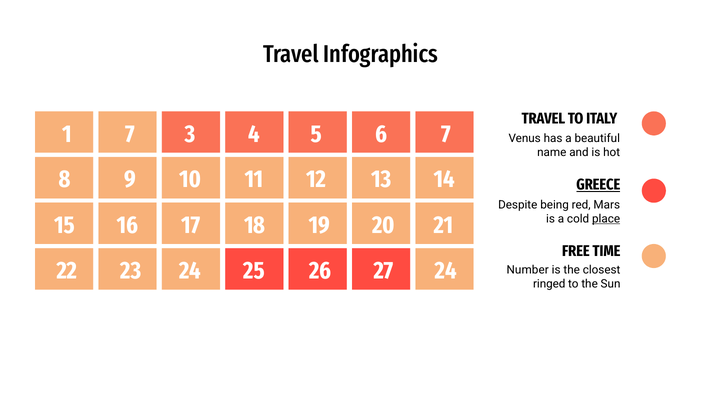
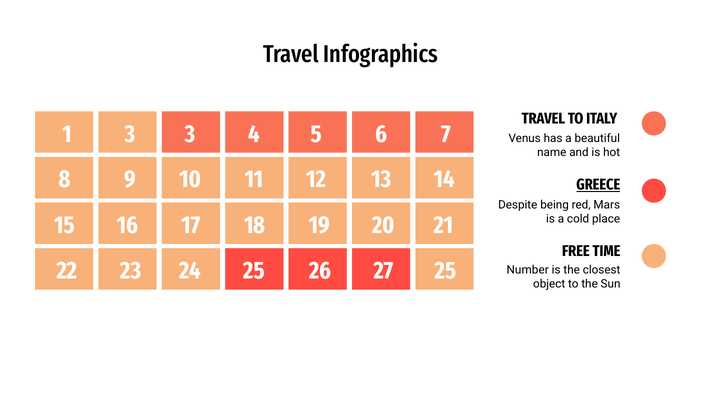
1 7: 7 -> 3 (130, 135)
place underline: present -> none (606, 219)
27 24: 24 -> 25 (446, 271)
ringed: ringed -> object (549, 284)
